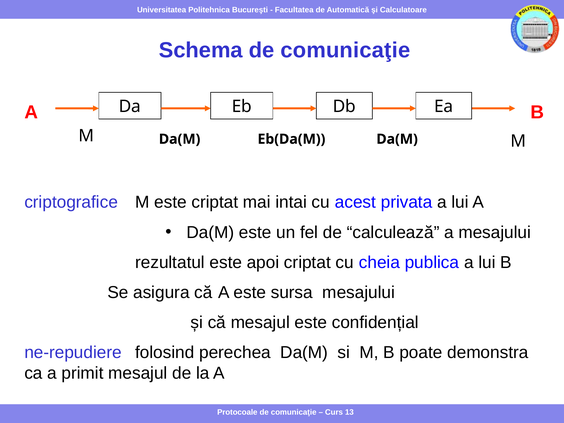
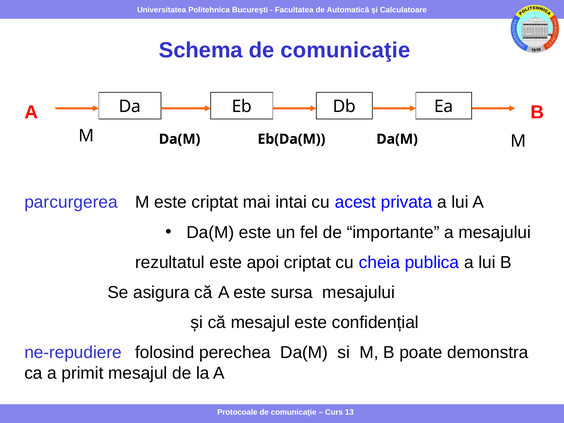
criptografice: criptografice -> parcurgerea (71, 202)
calculează: calculează -> importante (393, 232)
